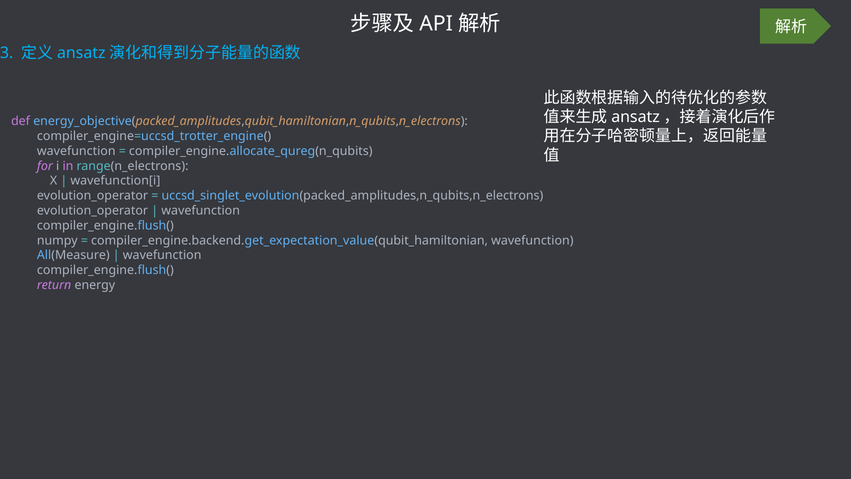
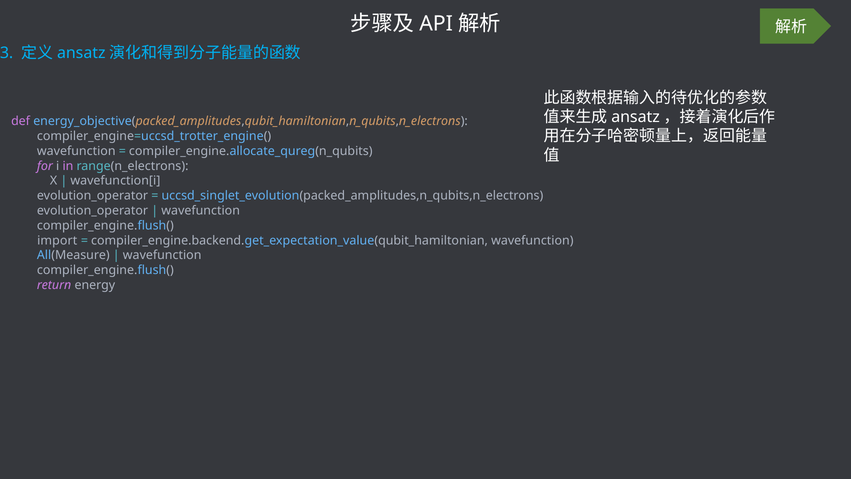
numpy: numpy -> import (57, 240)
